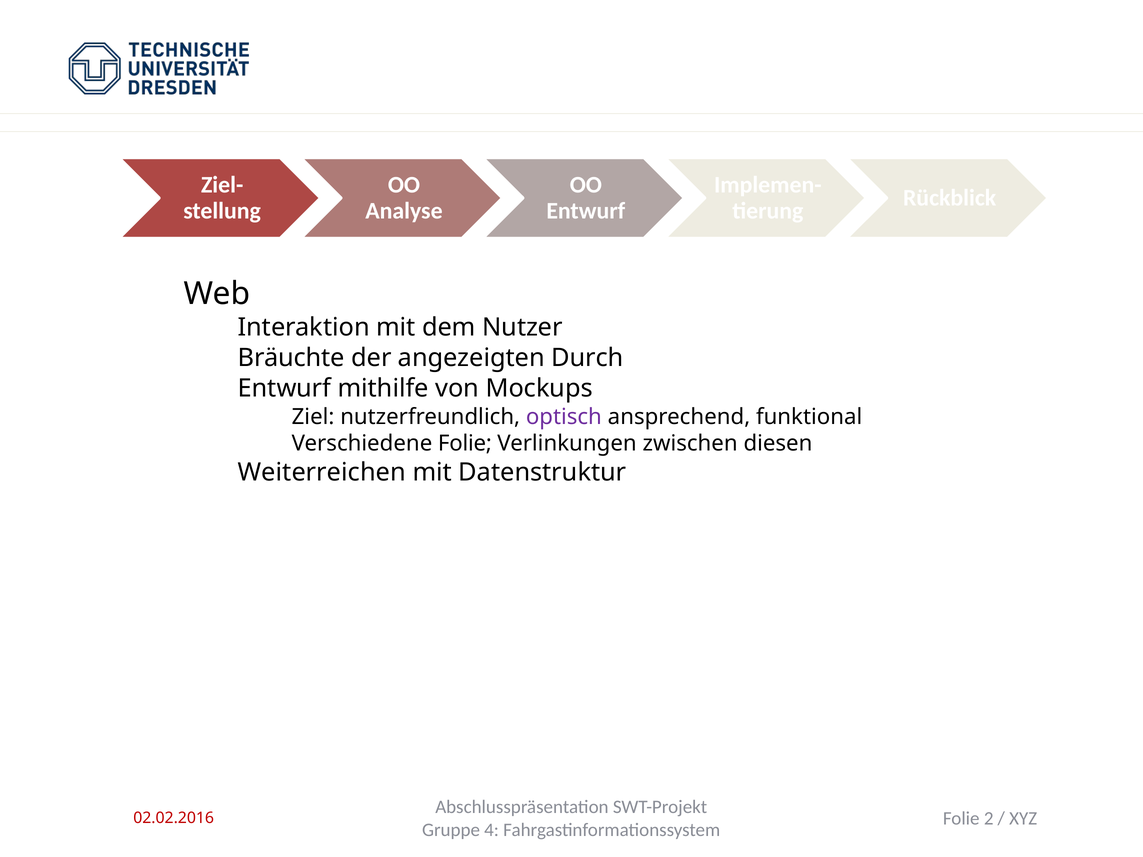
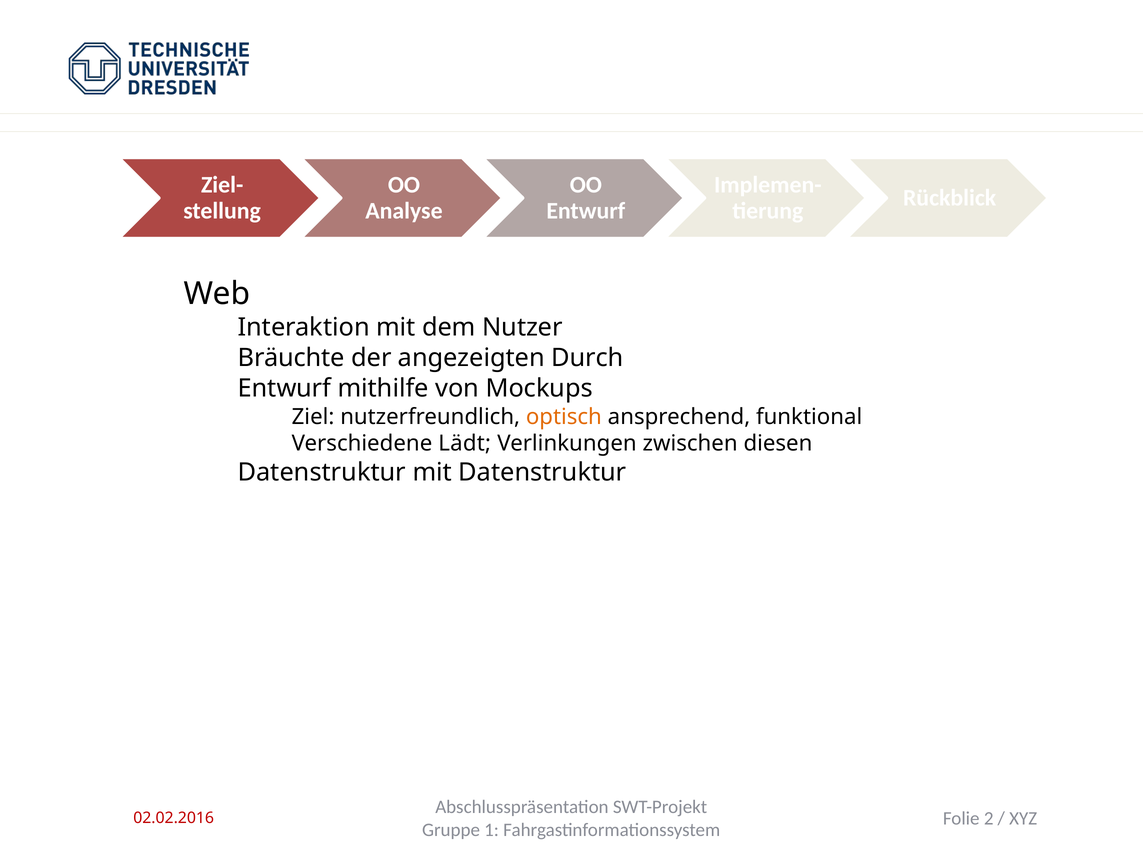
optisch colour: purple -> orange (564, 417)
Verschiedene Folie: Folie -> Lädt (465, 444)
Weiterreichen: Weiterreichen -> Datenstruktur (322, 472)
4: 4 -> 1 (492, 830)
